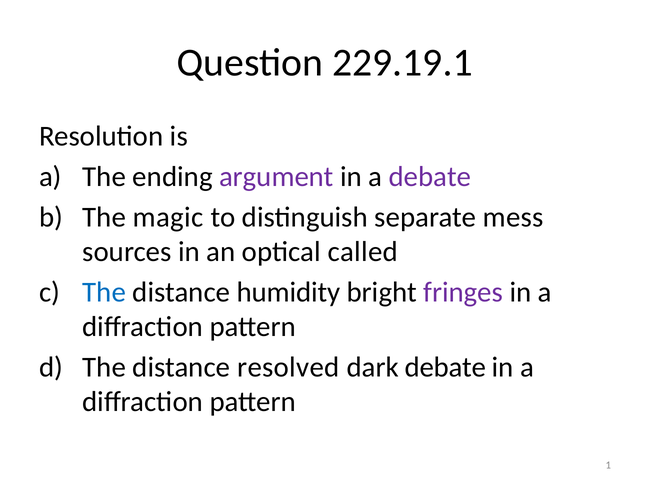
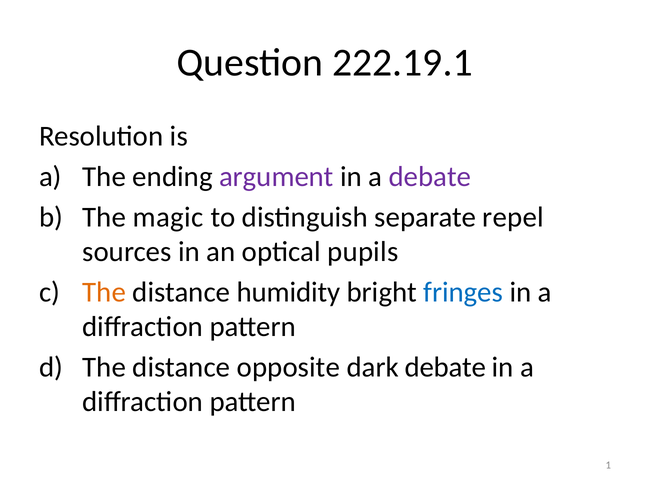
229.19.1: 229.19.1 -> 222.19.1 (402, 63)
mess: mess -> repel (513, 217)
called: called -> pupils (363, 252)
The colour: blue -> orange (104, 292)
fringes colour: purple -> blue (463, 292)
resolved: resolved -> opposite (288, 368)
